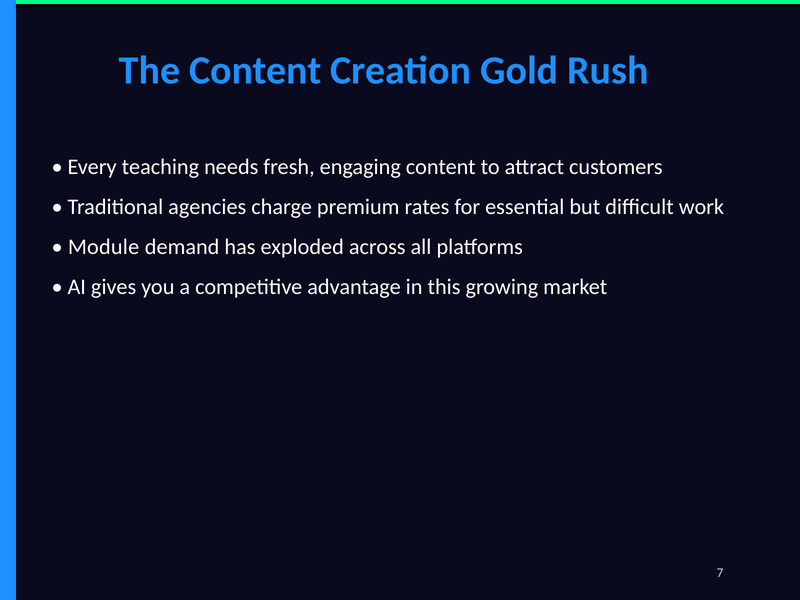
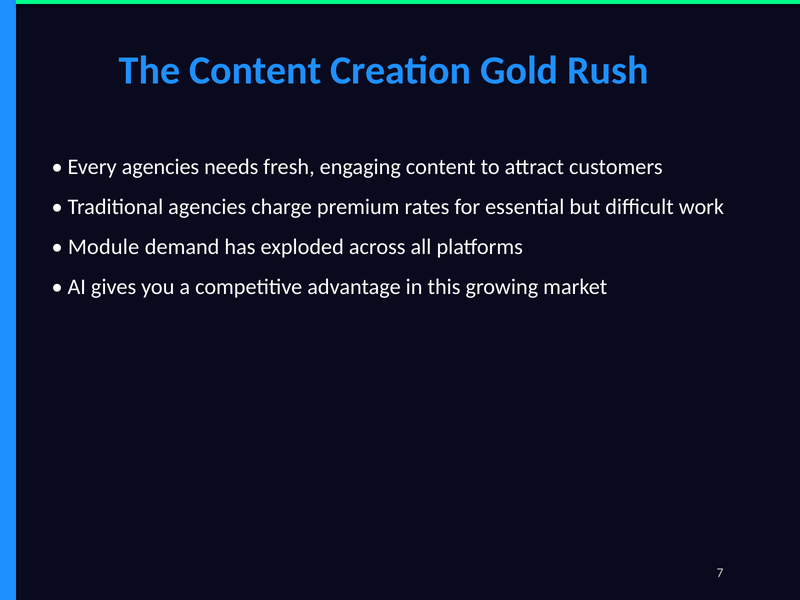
Every teaching: teaching -> agencies (160, 167)
